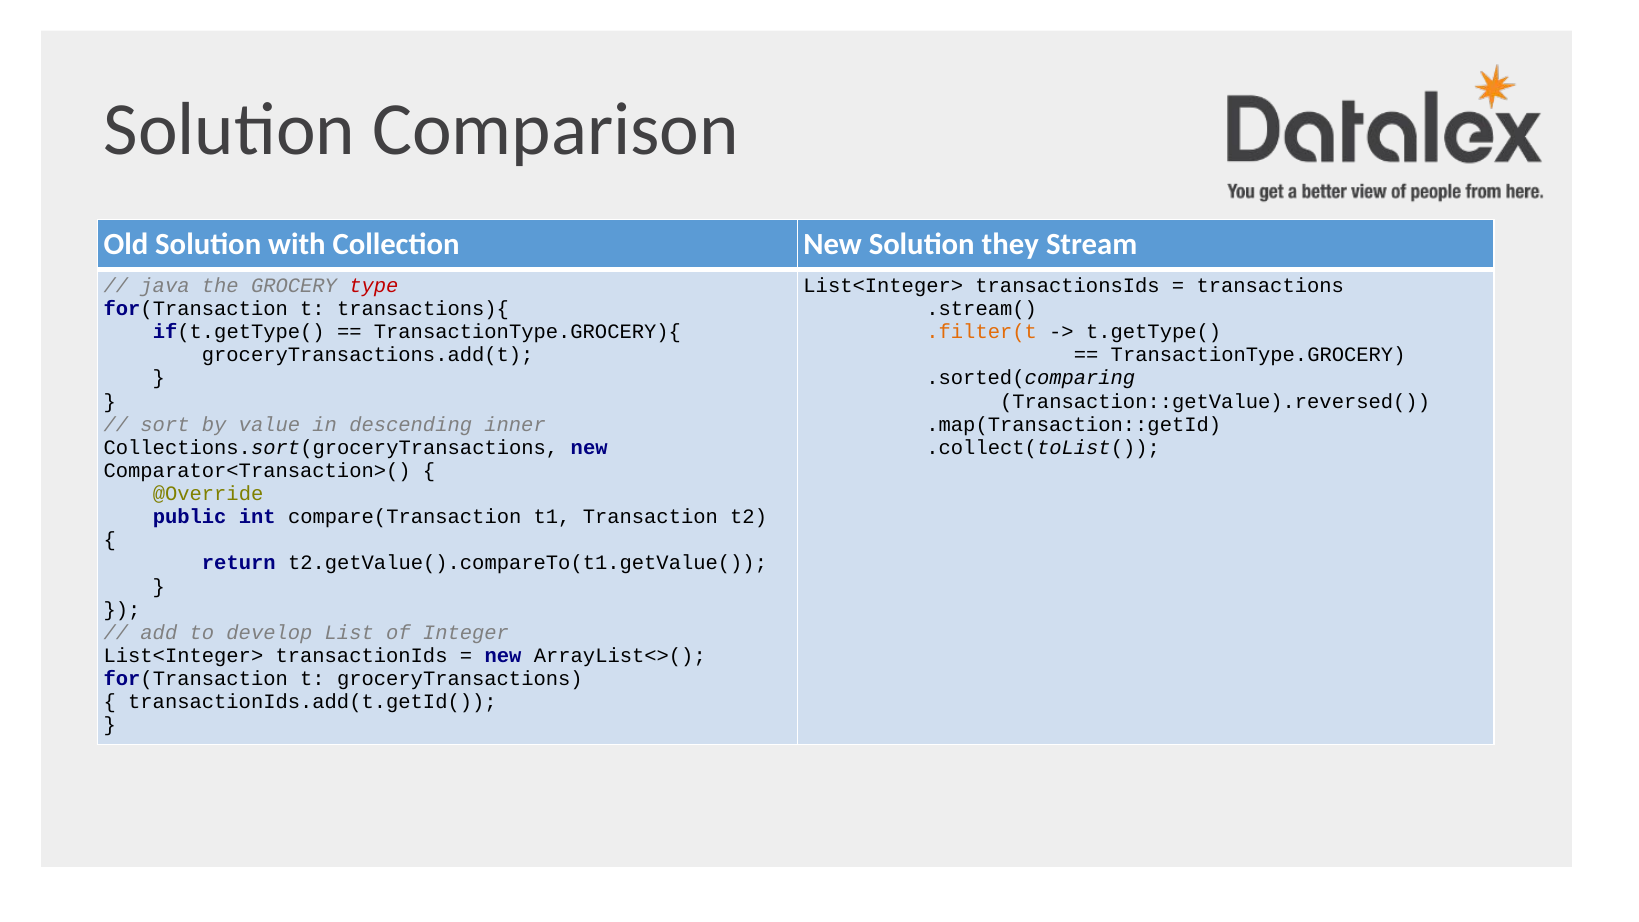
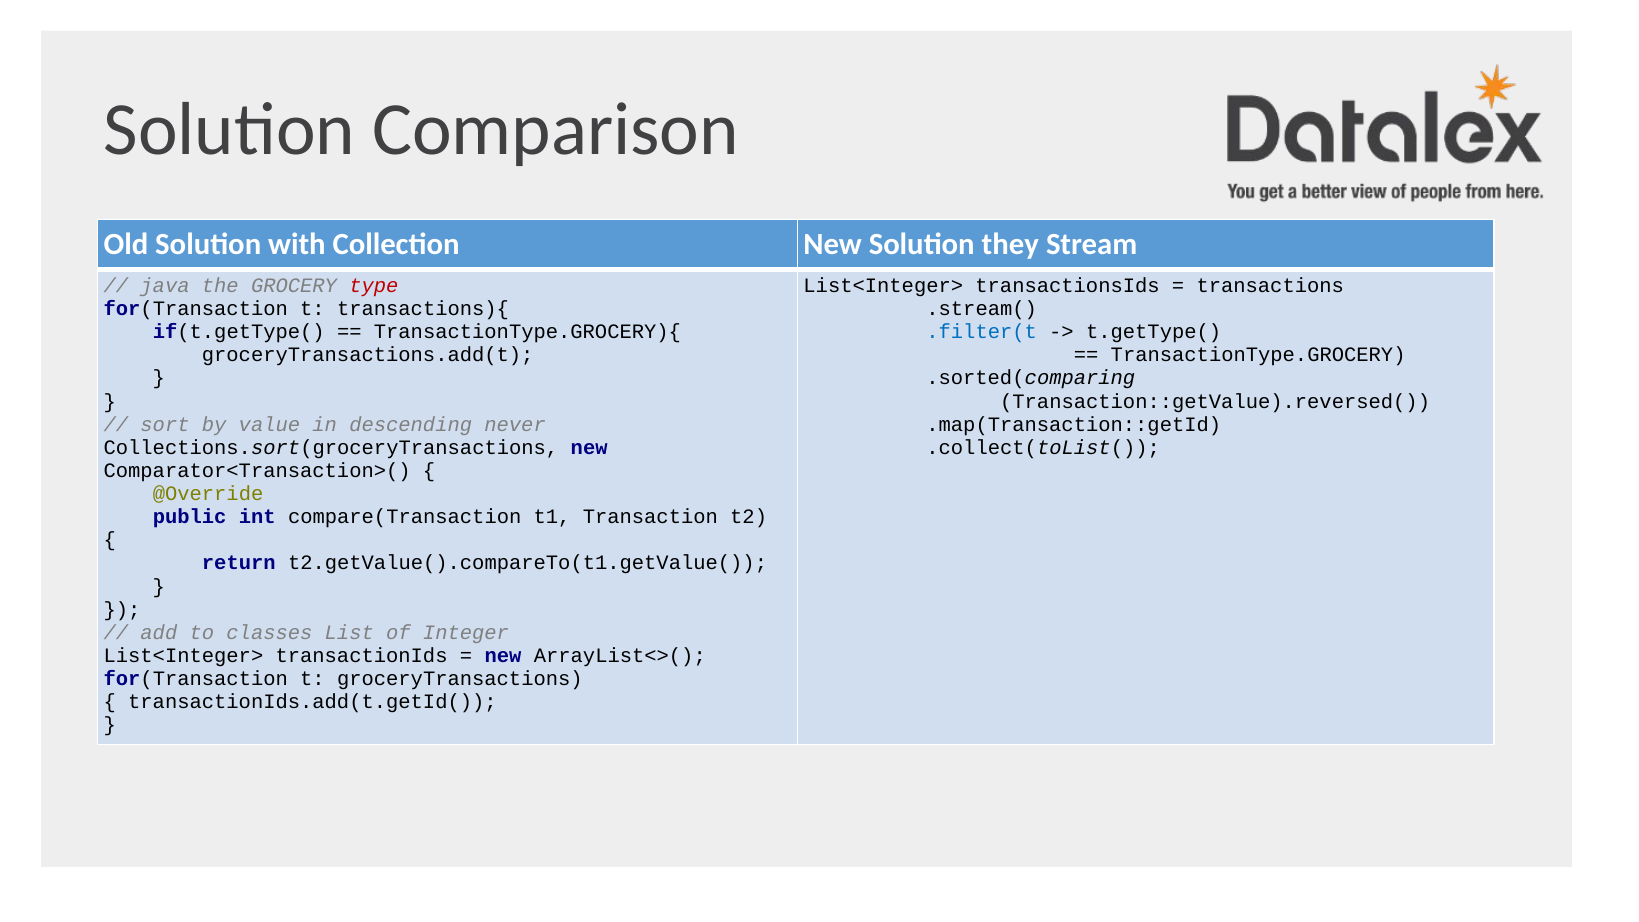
.filter(t colour: orange -> blue (982, 332)
inner: inner -> never (515, 424)
develop: develop -> classes (269, 633)
